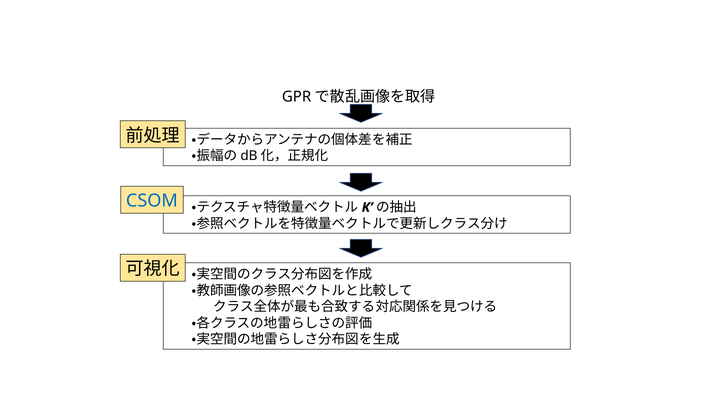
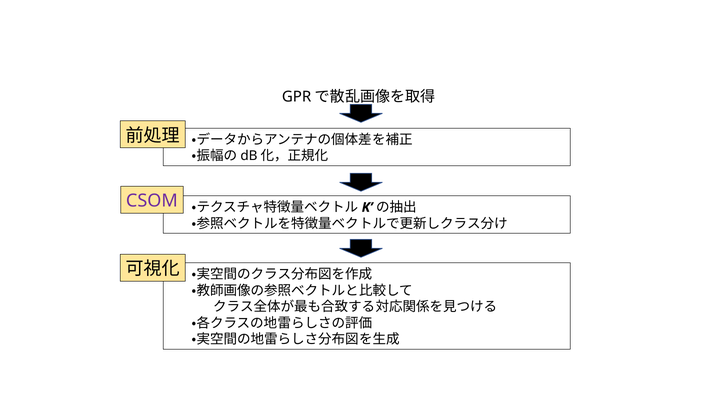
CSOM colour: blue -> purple (152, 201)
